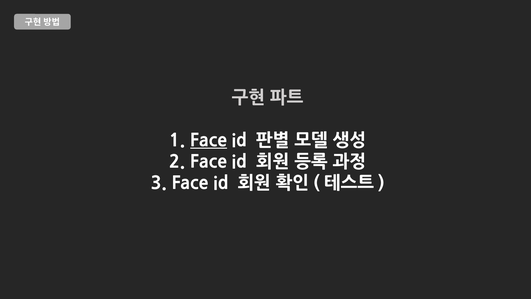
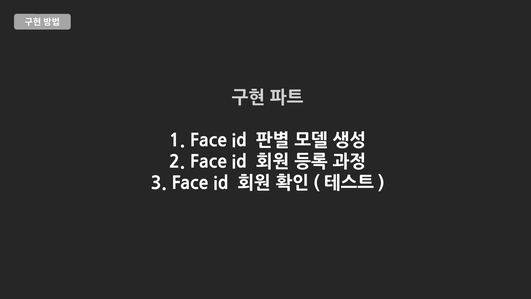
Face underline: present -> none (209, 141)
